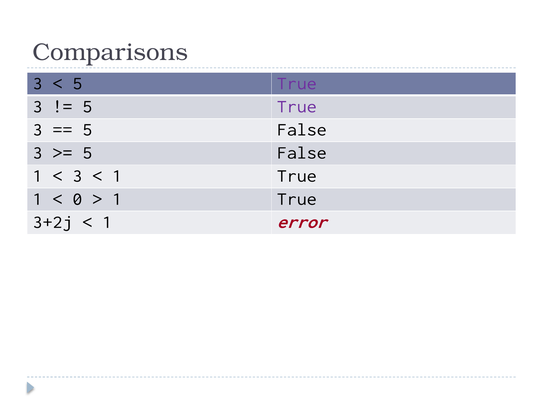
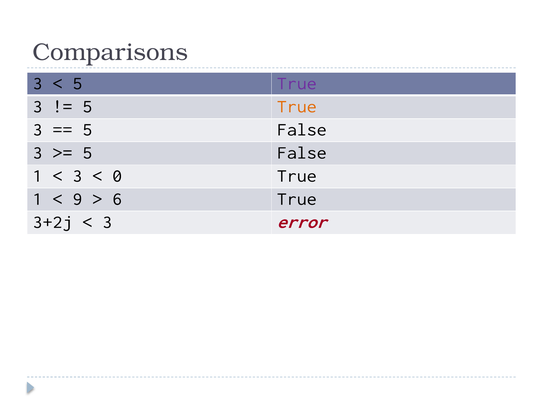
True colour: purple -> orange (297, 106)
1: 1 -> 0 (117, 176)
0: 0 -> 9 (77, 199)
1: 1 -> 6 (117, 199)
1: 1 -> 3 (107, 222)
